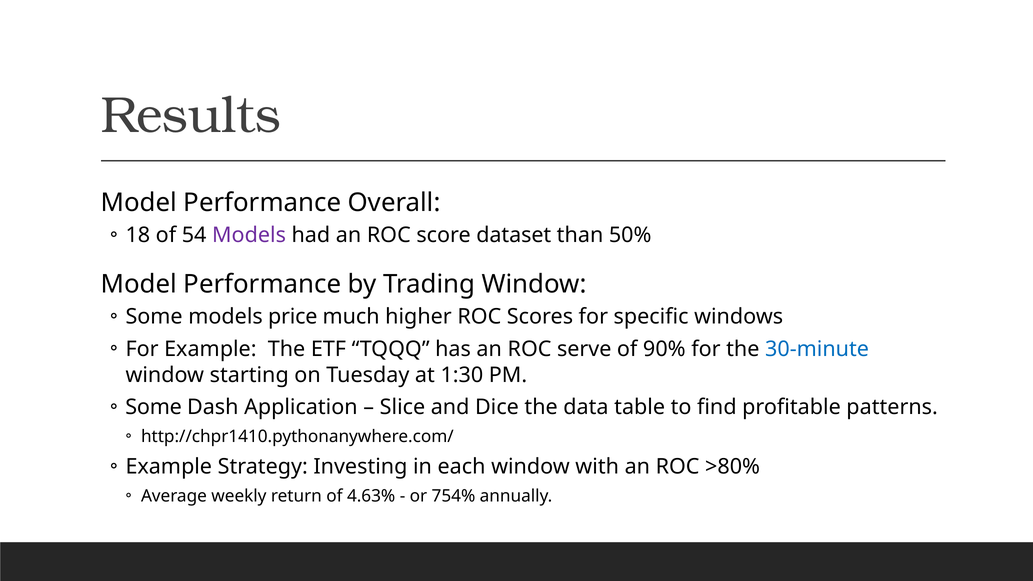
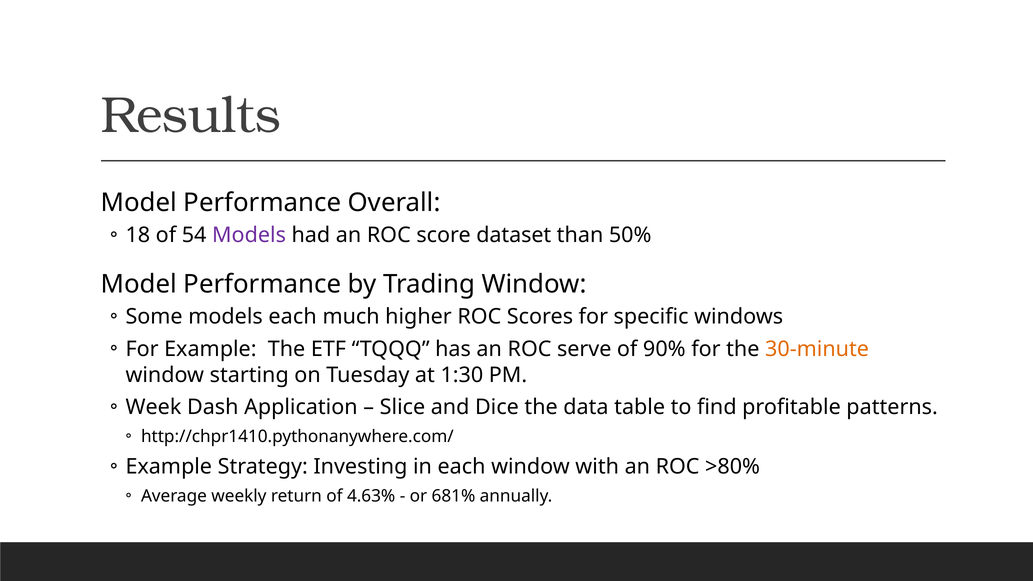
models price: price -> each (293, 317)
30-minute colour: blue -> orange (817, 349)
Some: Some -> Week (153, 407)
754%: 754% -> 681% (453, 496)
